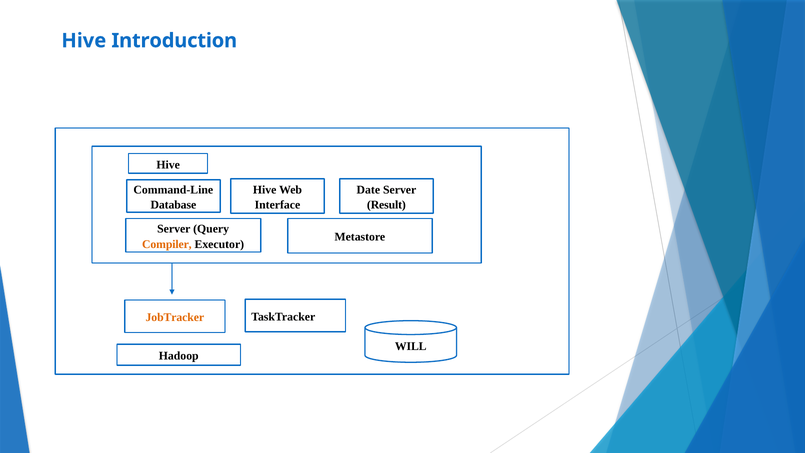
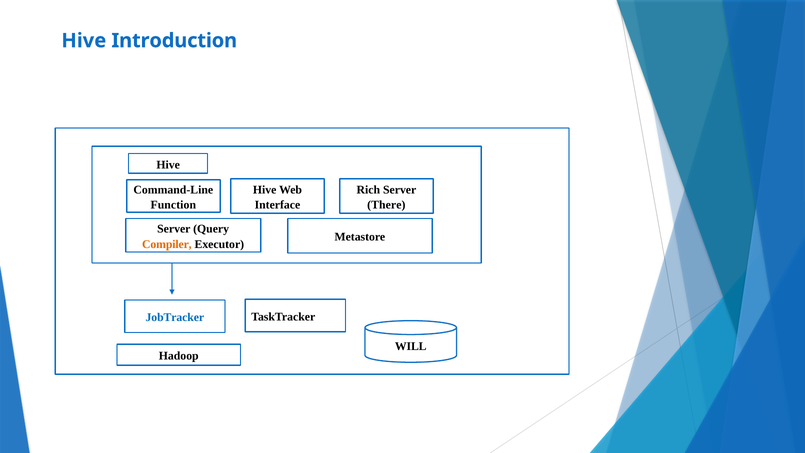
Date: Date -> Rich (368, 190)
Database: Database -> Function (173, 205)
Result: Result -> There (386, 205)
JobTracker colour: orange -> blue (175, 317)
